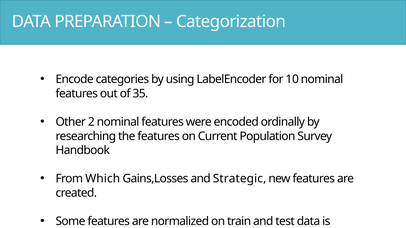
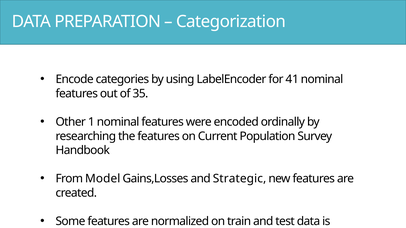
10: 10 -> 41 (292, 79)
2: 2 -> 1 (91, 122)
Which: Which -> Model (103, 179)
